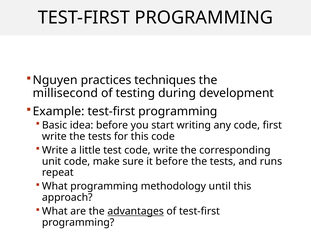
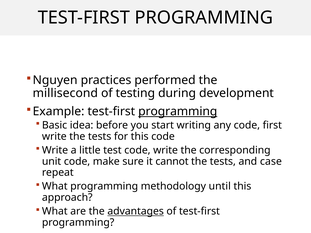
techniques: techniques -> performed (165, 80)
programming underline: none -> present (178, 111)
it before: before -> cannot (172, 162)
runs: runs -> case (271, 162)
